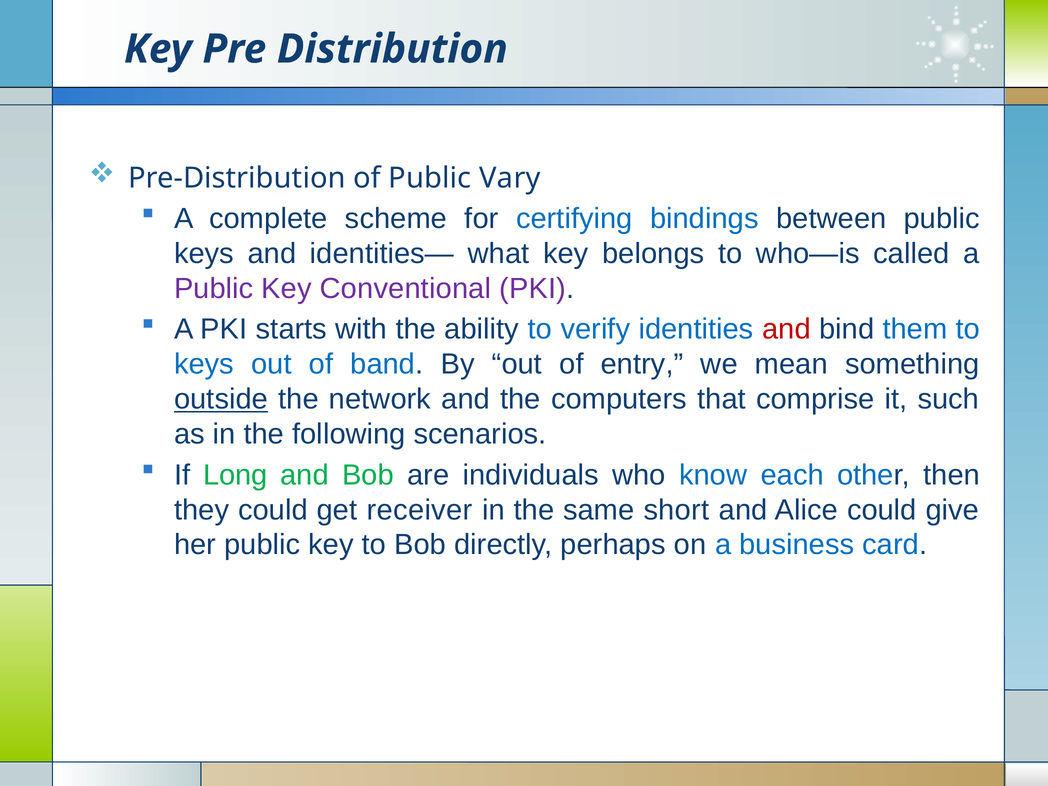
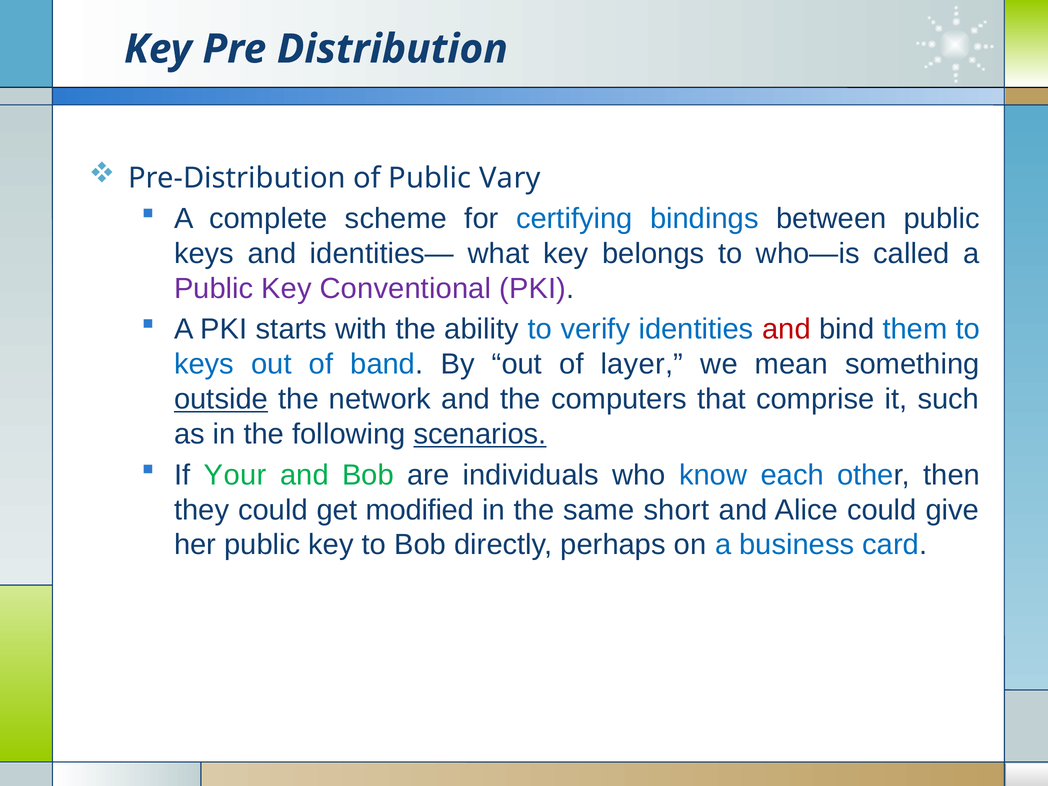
entry: entry -> layer (642, 364)
scenarios underline: none -> present (480, 434)
Long: Long -> Your (235, 475)
receiver: receiver -> modified (420, 510)
